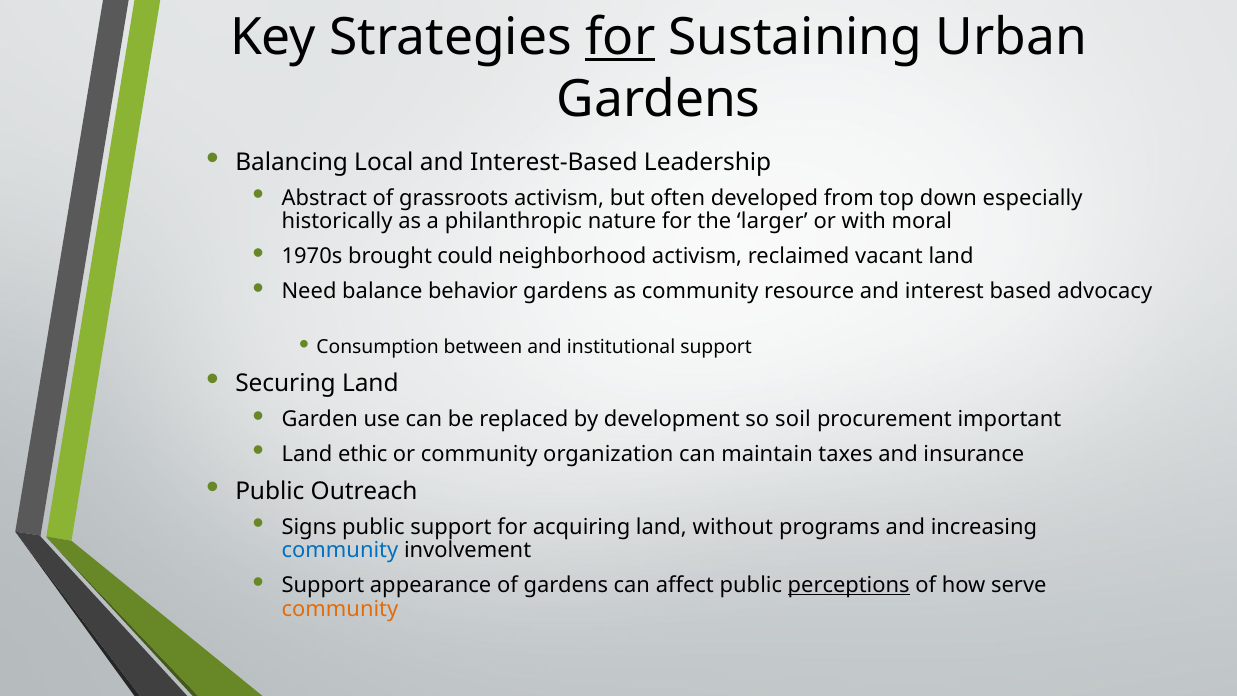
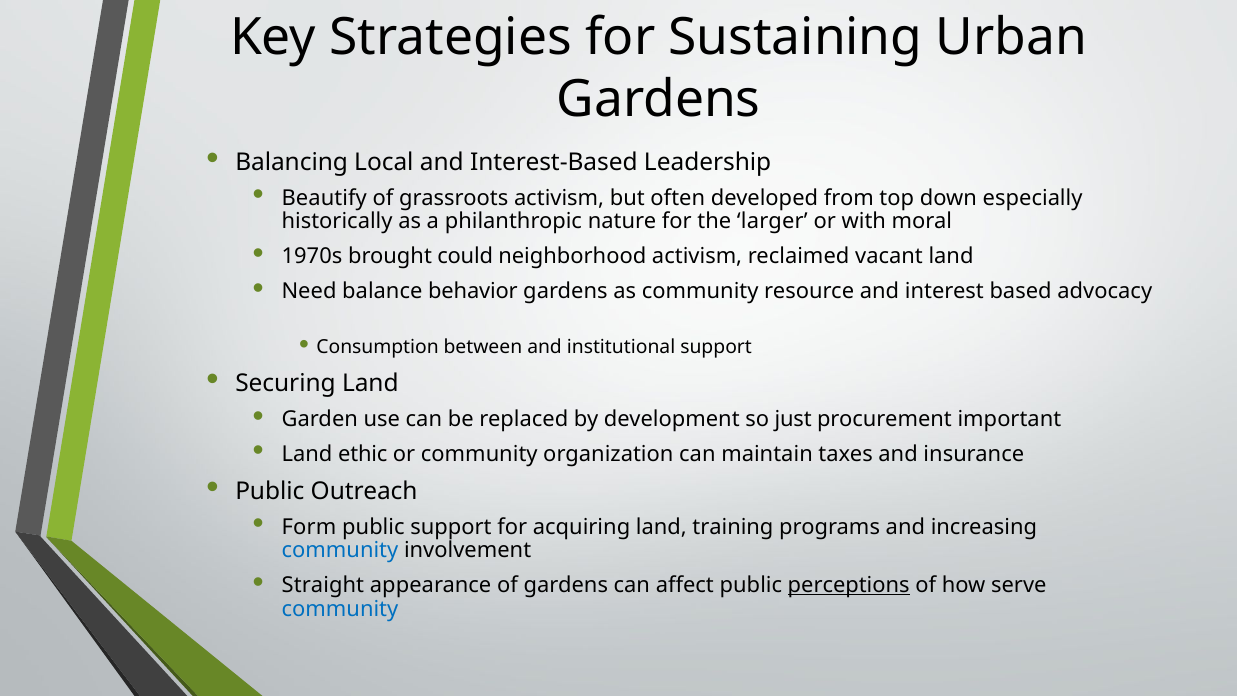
for underline: present -> none (620, 38)
Abstract: Abstract -> Beautify (324, 198)
soil: soil -> just (793, 419)
Signs: Signs -> Form (309, 527)
without: without -> training (733, 527)
Support: Support -> Straight (323, 585)
community colour: orange -> blue (340, 609)
